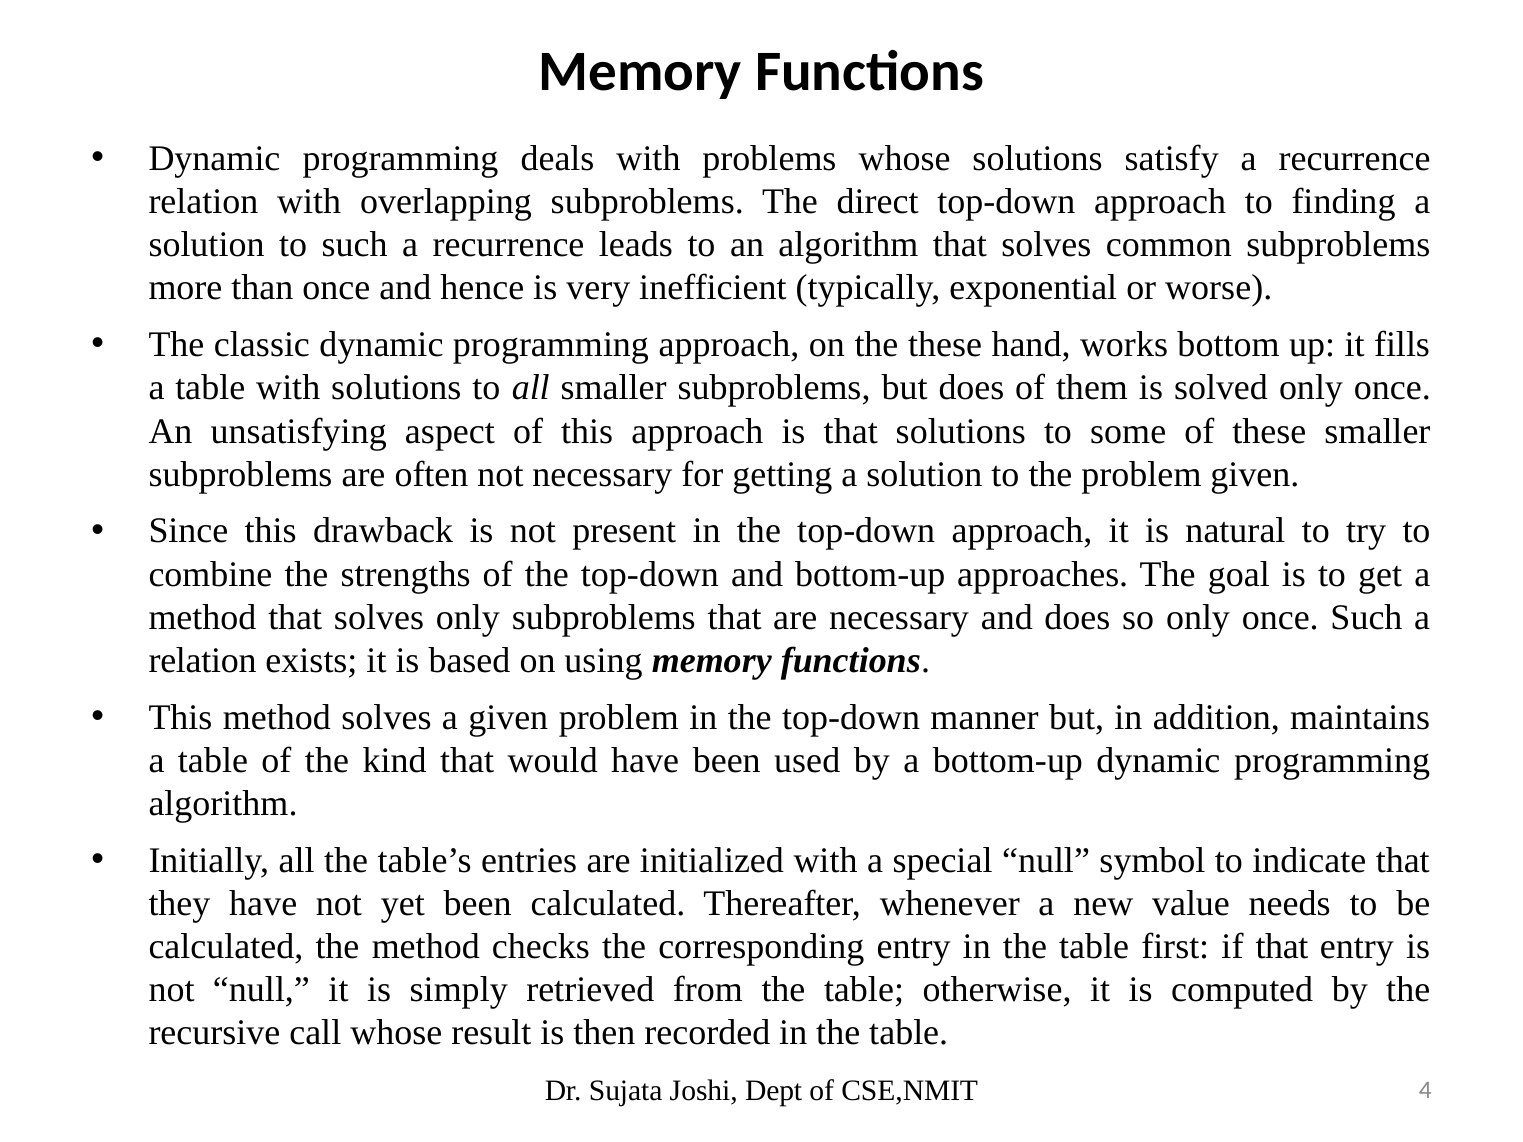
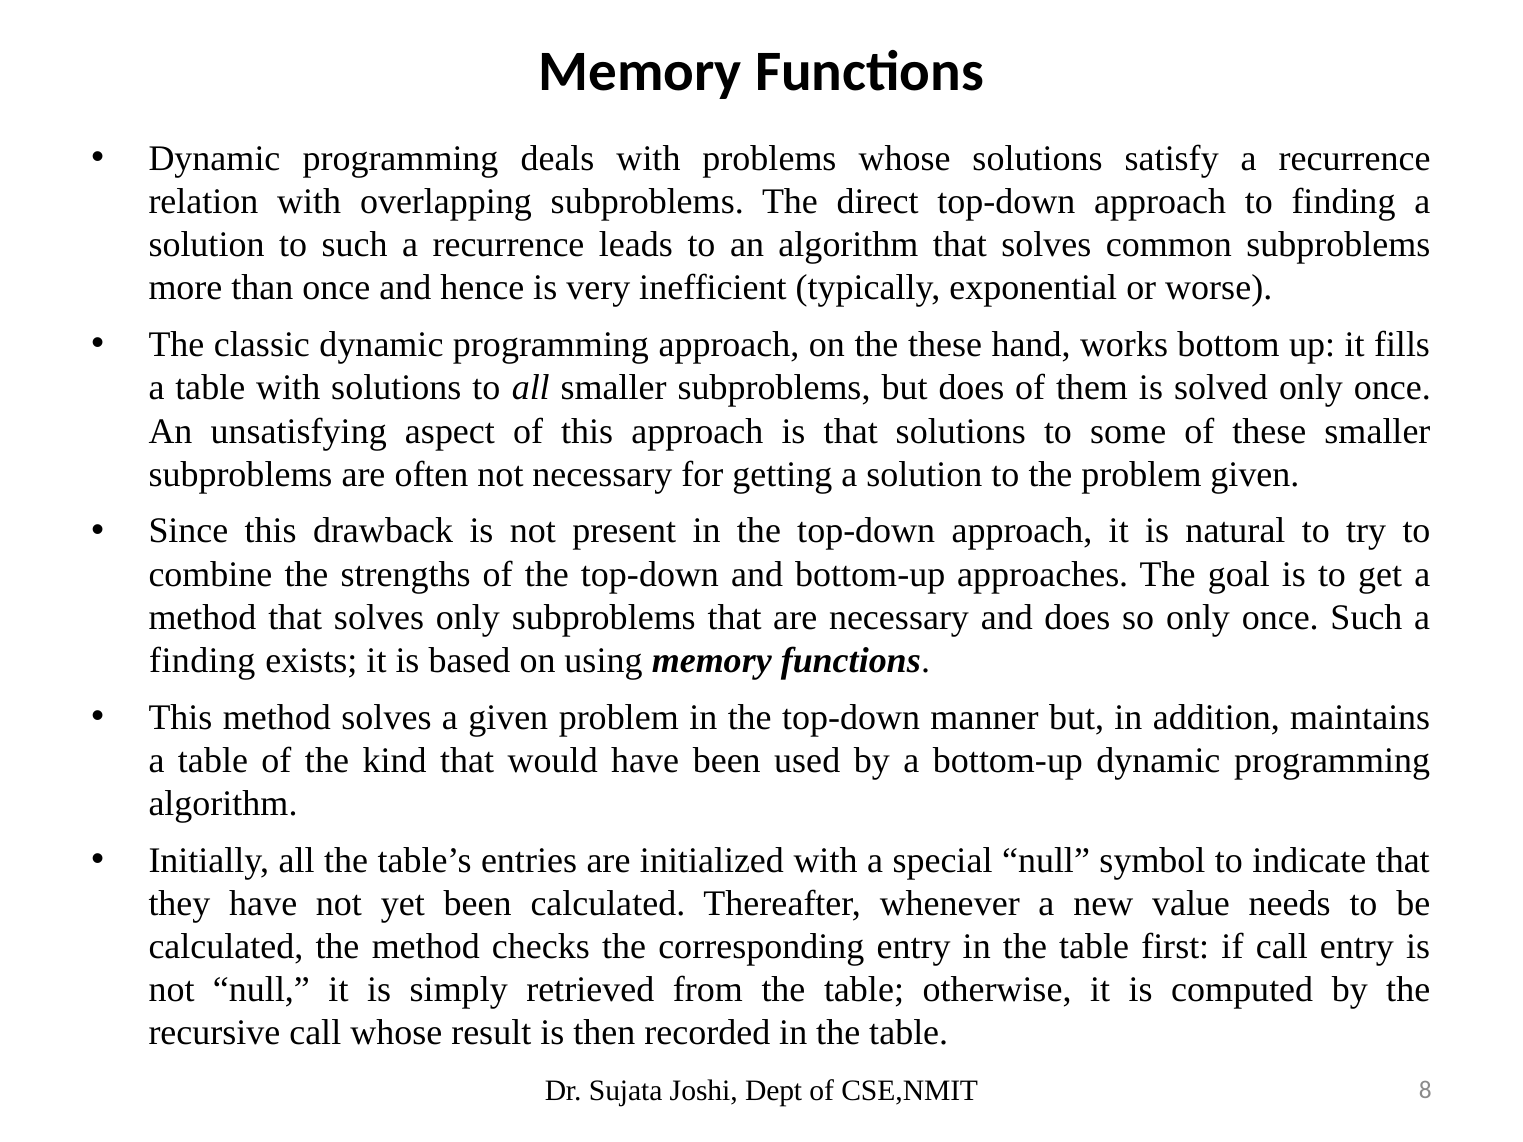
relation: relation -> finding (202, 661)
if that: that -> call (1282, 947)
4: 4 -> 8 (1425, 1091)
